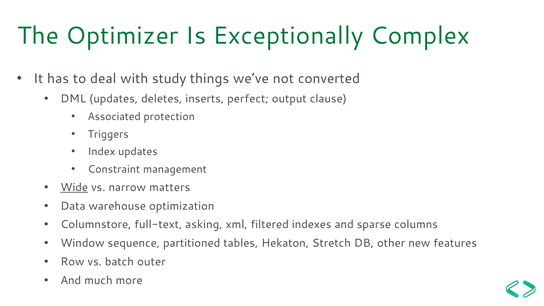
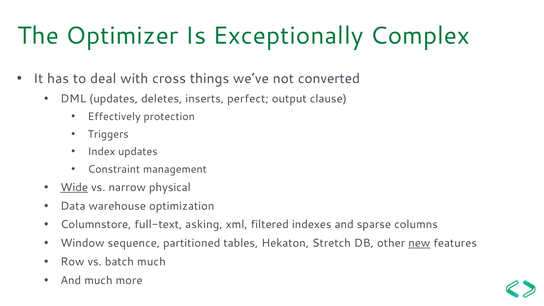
study: study -> cross (169, 79)
Associated: Associated -> Effectively (114, 117)
matters: matters -> physical (170, 187)
new underline: none -> present (419, 243)
batch outer: outer -> much (151, 262)
